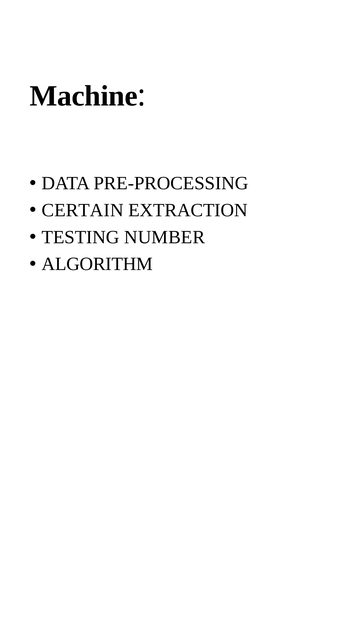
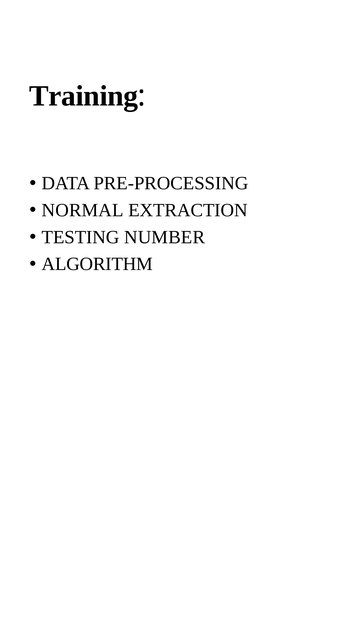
Machine: Machine -> Training (84, 96)
CERTAIN: CERTAIN -> NORMAL (83, 210)
